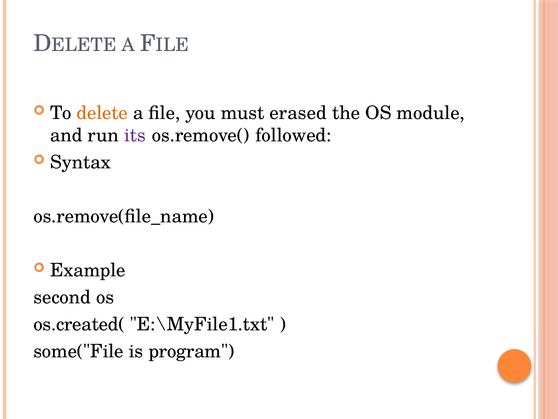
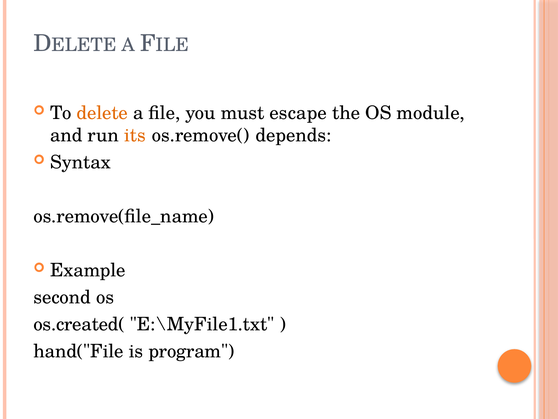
erased: erased -> escape (298, 113)
its colour: purple -> orange (135, 135)
followed: followed -> depends (293, 135)
some("File: some("File -> hand("File (79, 351)
